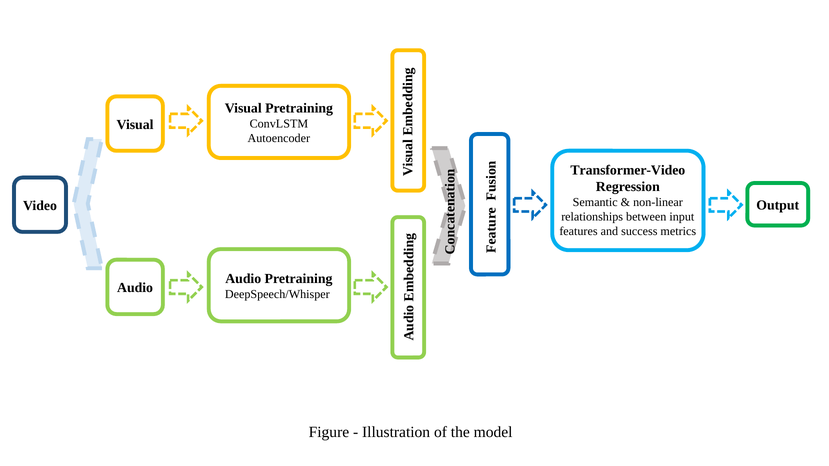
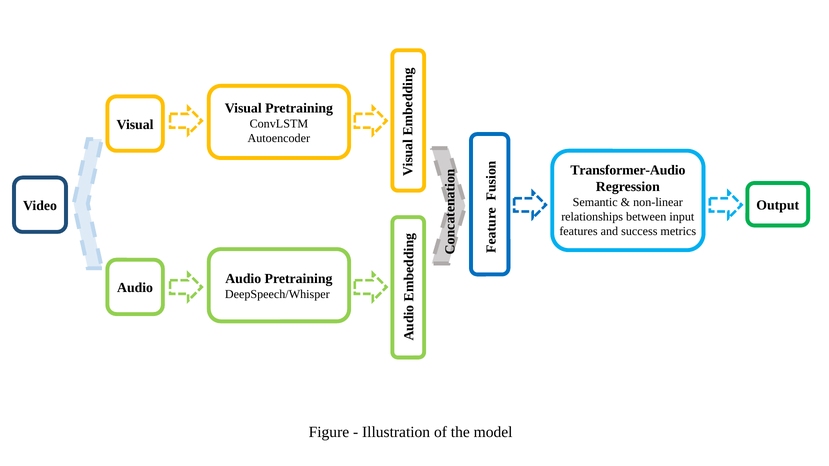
Transformer-Video: Transformer-Video -> Transformer-Audio (628, 170)
